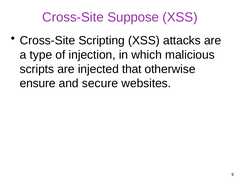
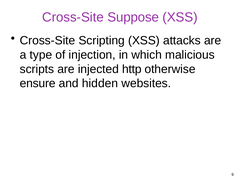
that: that -> http (132, 69)
secure: secure -> hidden (100, 83)
